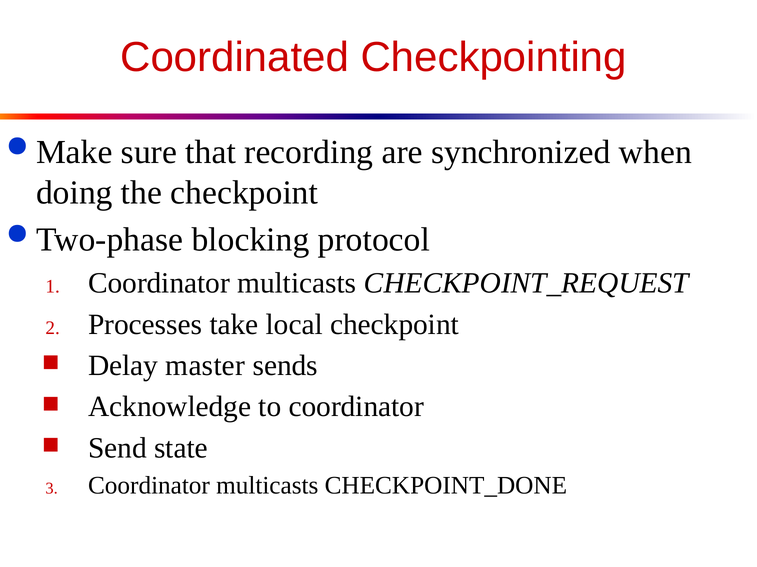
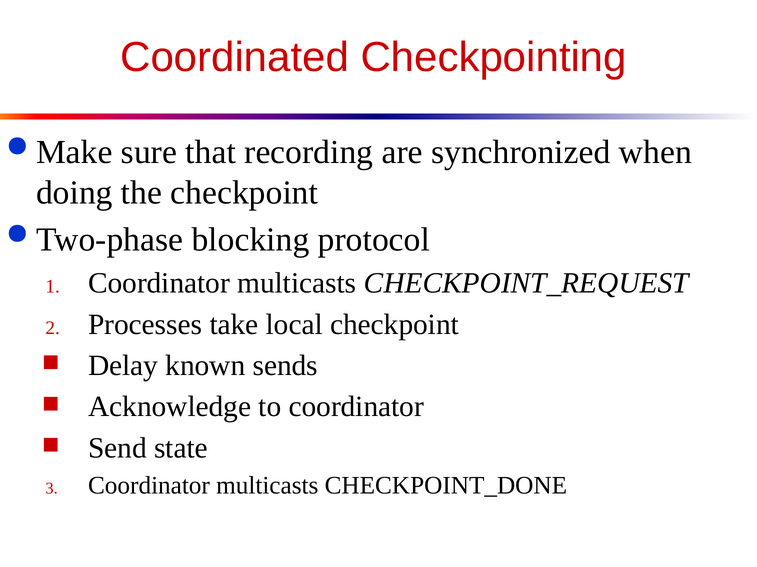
master: master -> known (205, 366)
